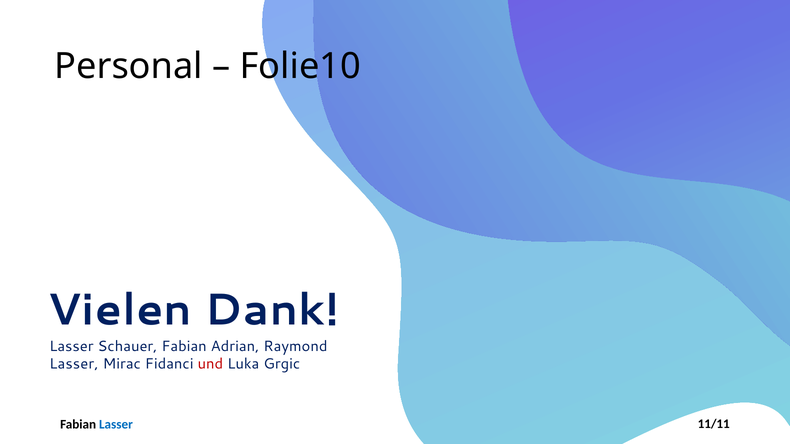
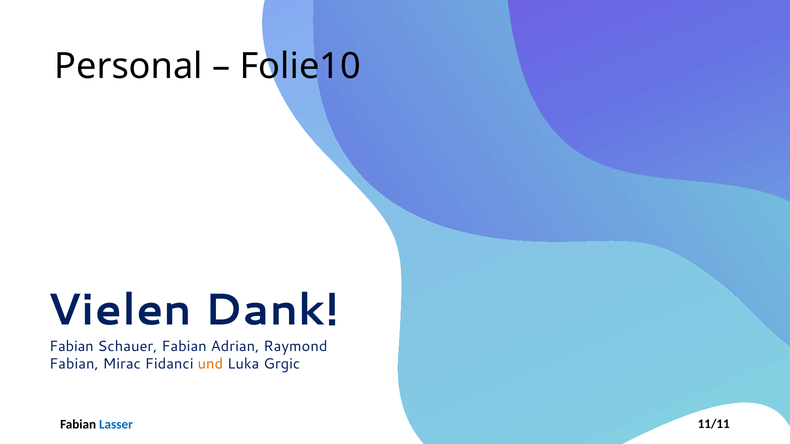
Lasser: Lasser -> Fabian (71, 346)
Lasser: Lasser -> Fabian (74, 364)
und colour: red -> orange (210, 364)
